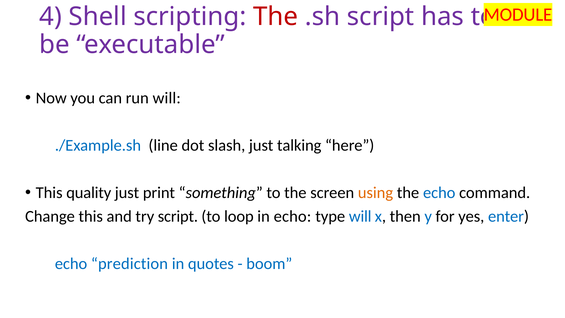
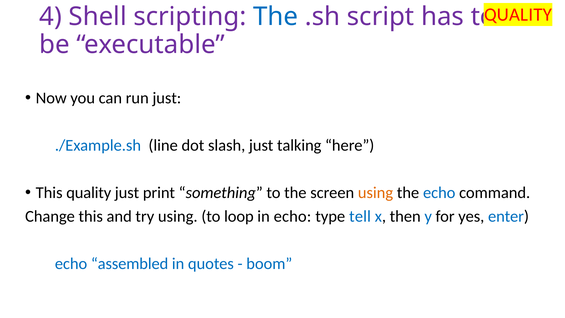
MODULE: MODULE -> QUALITY (518, 15)
The colour: red -> blue (276, 17)
run will: will -> just (167, 98)
try script: script -> using (178, 216)
type will: will -> tell (360, 216)
prediction: prediction -> assembled (130, 263)
